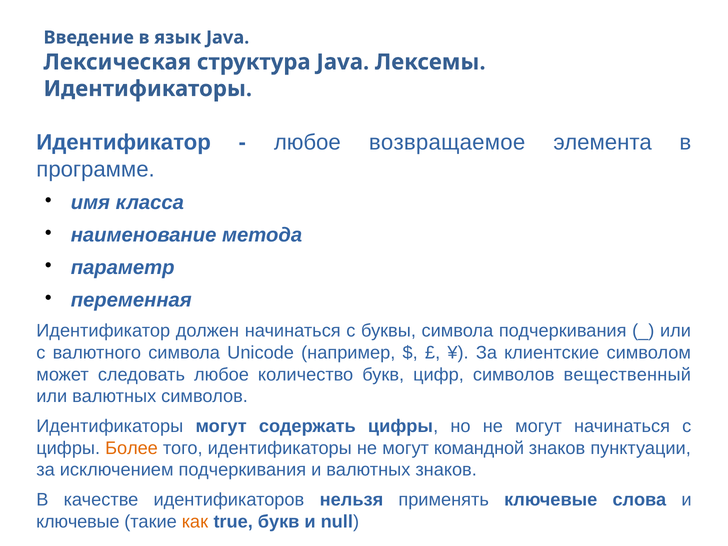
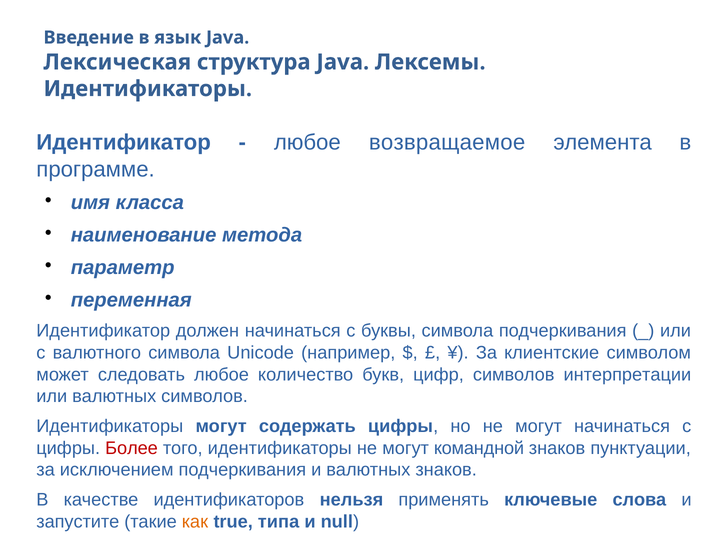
вещественный: вещественный -> интерпретации (627, 375)
Более colour: orange -> red (132, 448)
ключевые: ключевые -> запустите (78, 522)
true букв: букв -> типа (279, 522)
